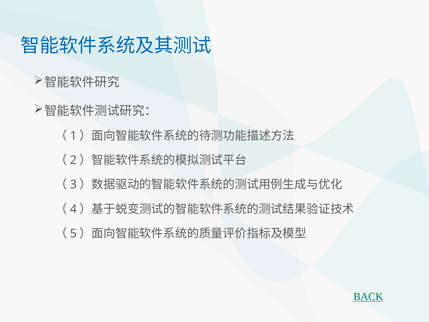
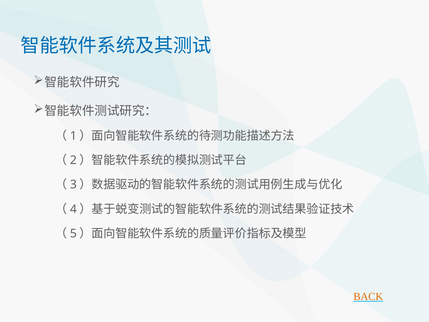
BACK colour: green -> orange (368, 296)
